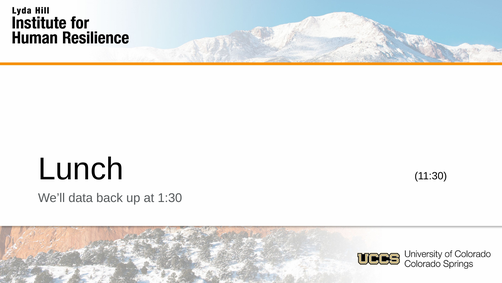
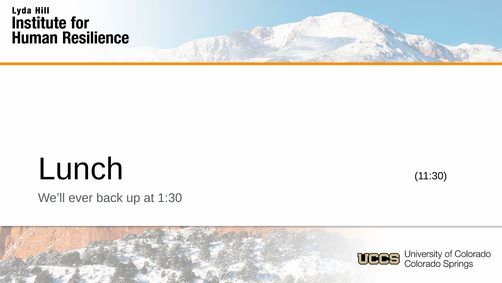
data: data -> ever (81, 198)
